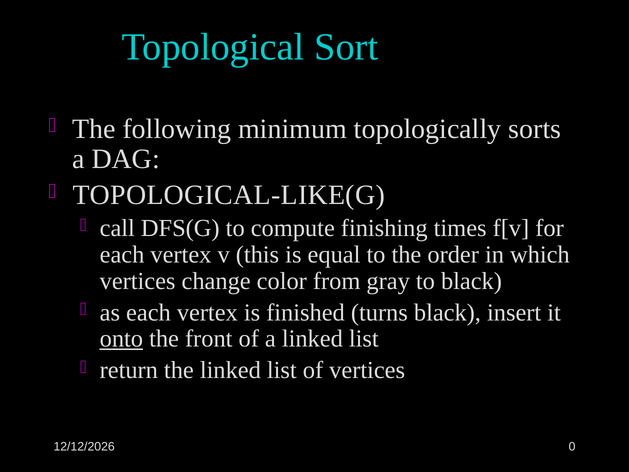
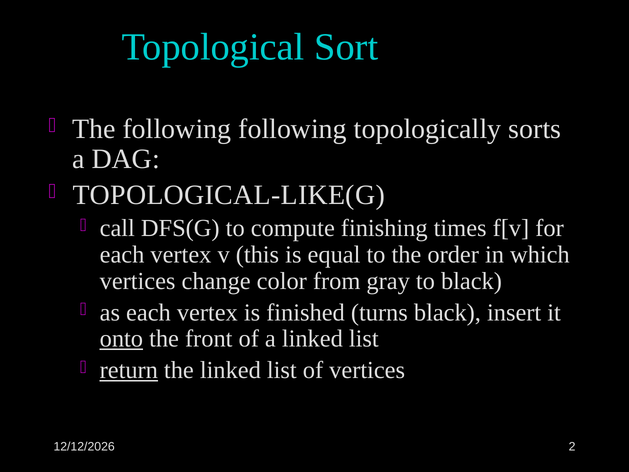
following minimum: minimum -> following (293, 129)
return underline: none -> present (129, 370)
0: 0 -> 2 (572, 446)
